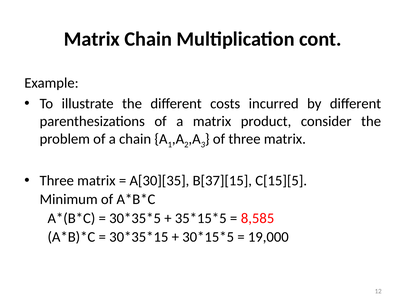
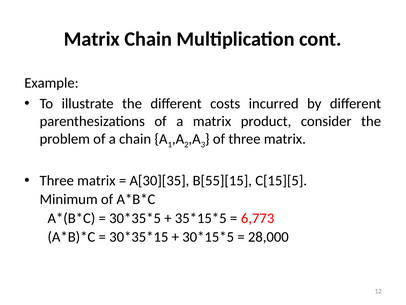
B[37][15: B[37][15 -> B[55][15 (222, 180)
8,585: 8,585 -> 6,773 (258, 218)
19,000: 19,000 -> 28,000 (268, 237)
